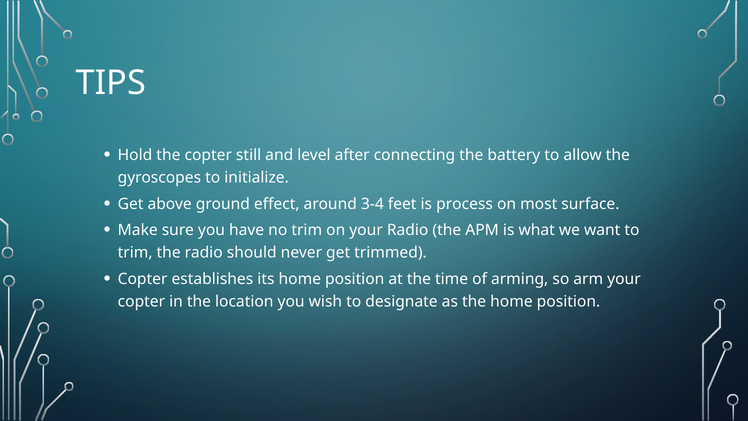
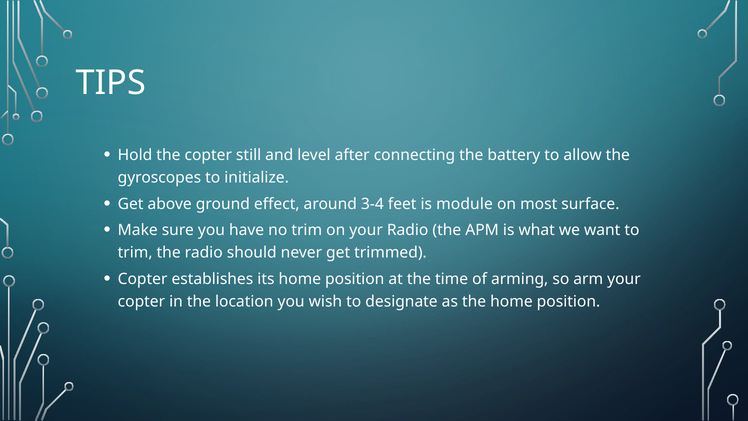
process: process -> module (464, 204)
